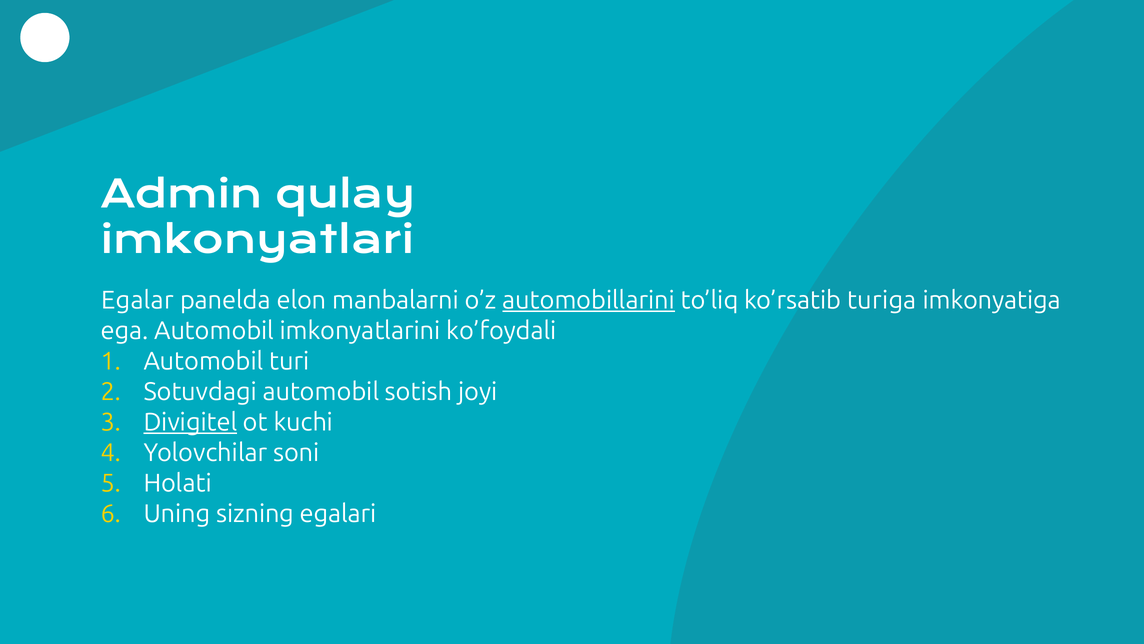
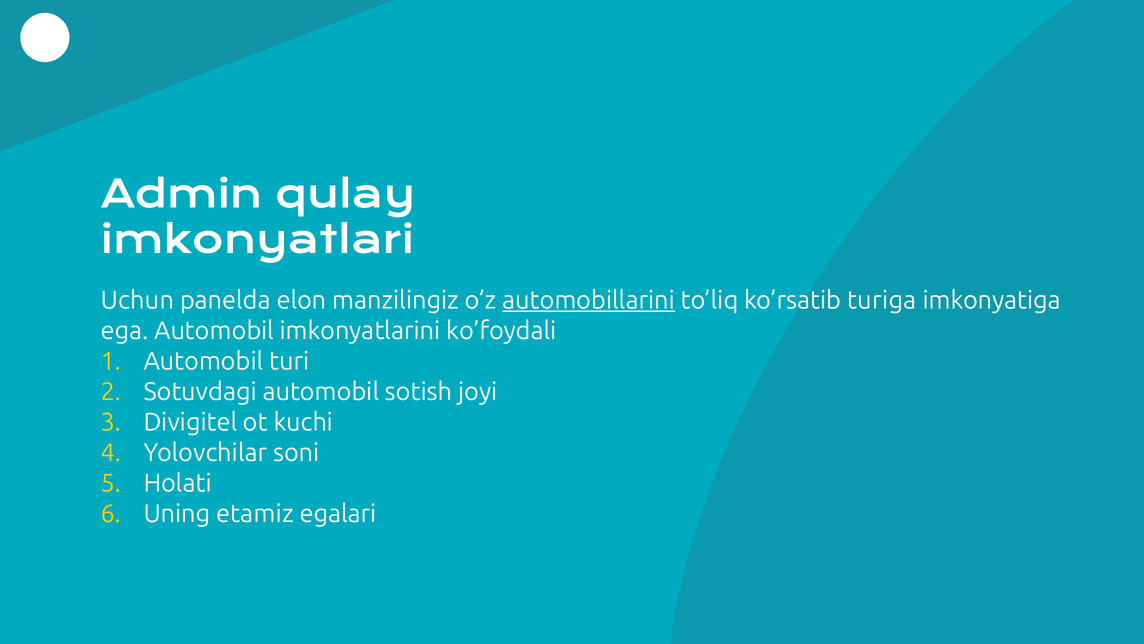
Egalar: Egalar -> Uchun (137, 300)
manbalarni: manbalarni -> manzilingiz (396, 300)
Divigitel underline: present -> none (190, 422)
sizning: sizning -> etamiz (255, 514)
